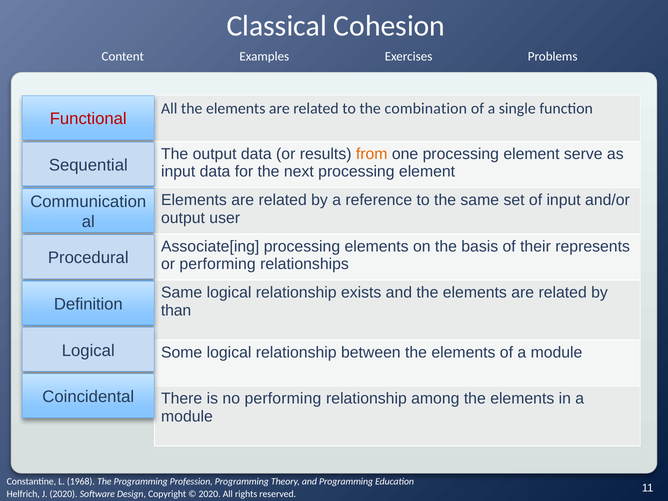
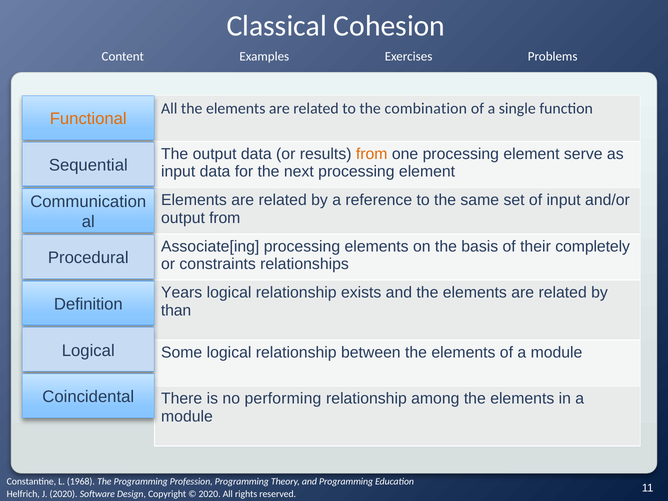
Functional colour: red -> orange (88, 119)
output user: user -> from (225, 218)
represents: represents -> completely (593, 246)
or performing: performing -> constraints (218, 264)
Same: Same -> Years (182, 293)
